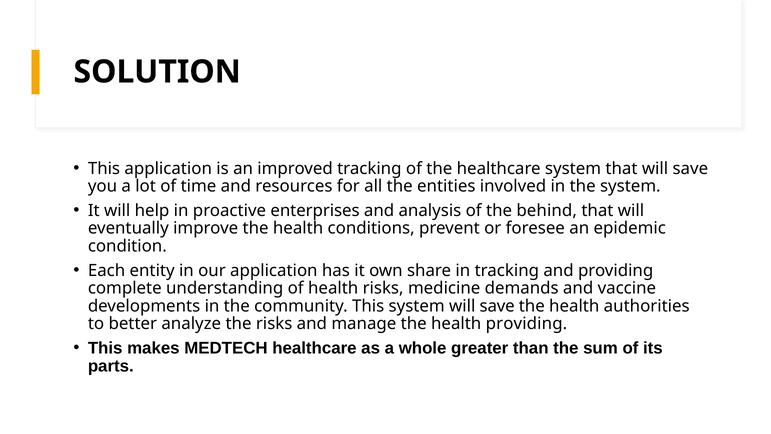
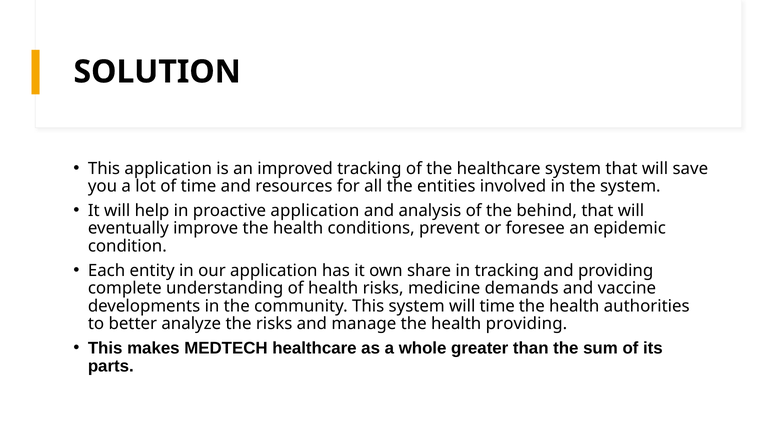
proactive enterprises: enterprises -> application (315, 210)
system will save: save -> time (497, 306)
